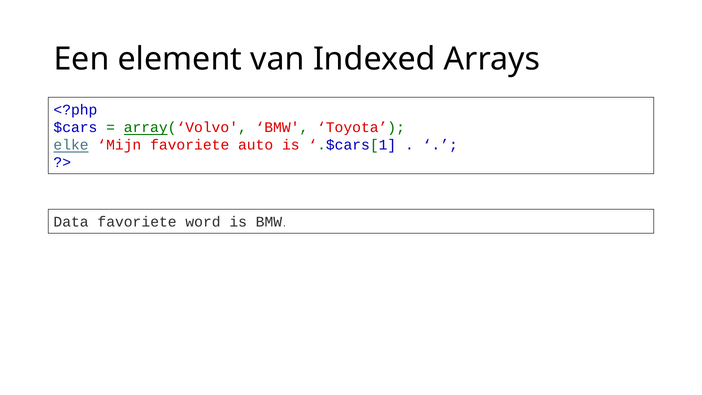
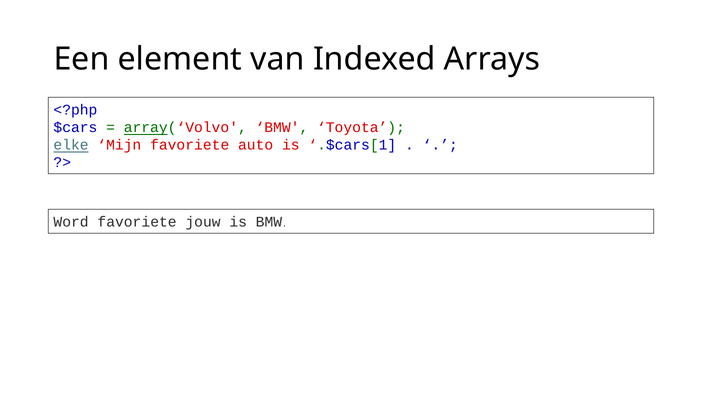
Data: Data -> Word (71, 222)
word: word -> jouw (203, 222)
